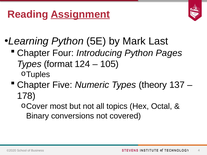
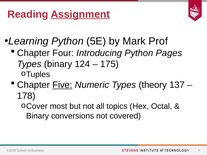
Last: Last -> Prof (158, 41)
Types format: format -> binary (58, 64)
105: 105 -> 175 (109, 64)
Five underline: none -> present (62, 85)
